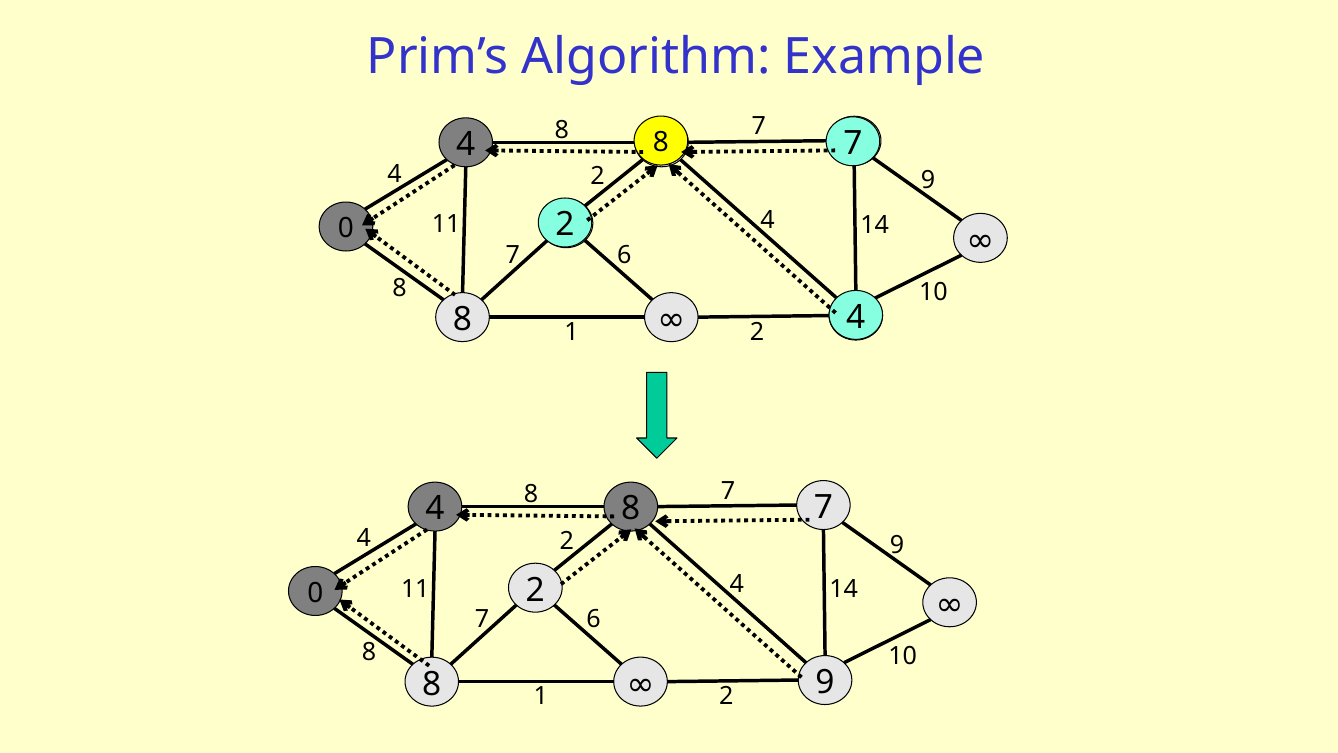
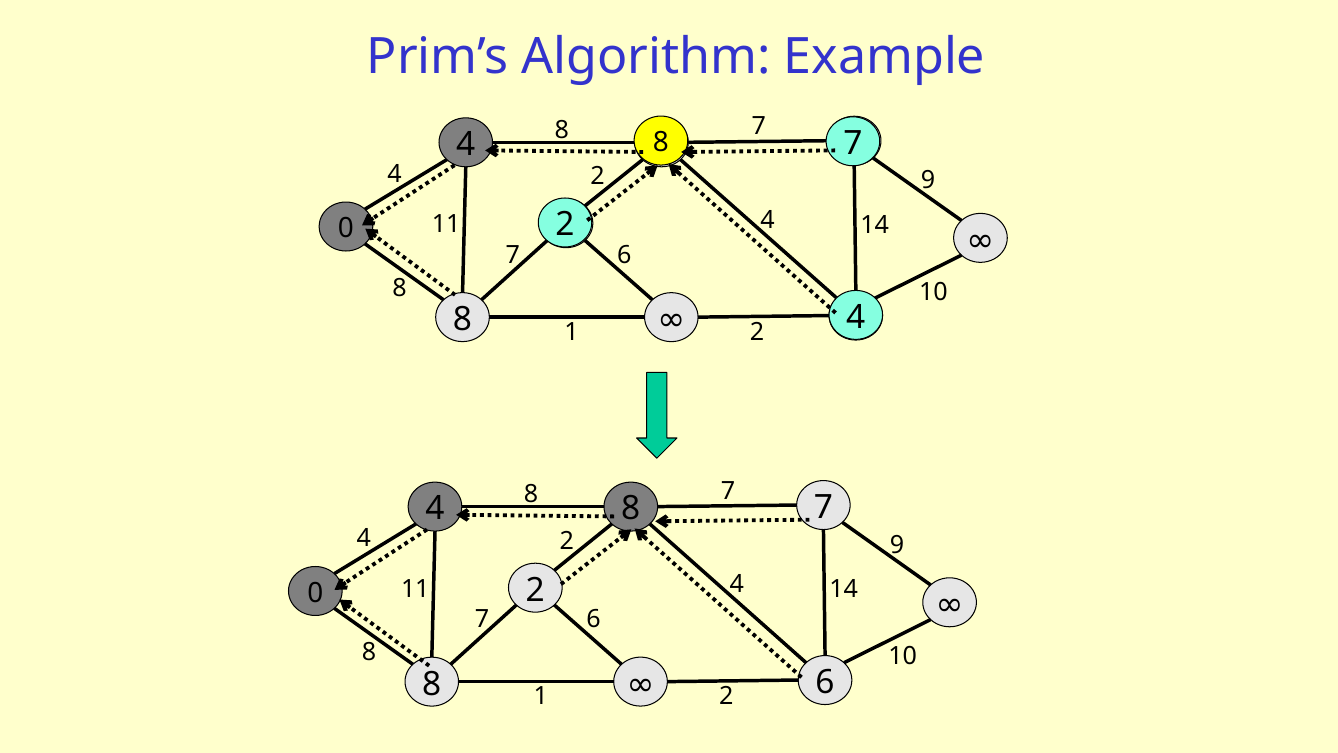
9: 9 -> 6 (825, 682)
